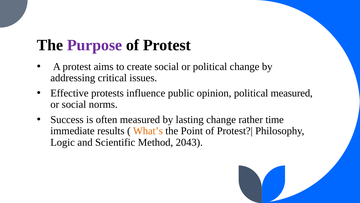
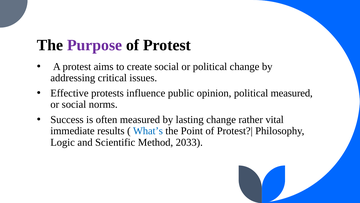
time: time -> vital (275, 119)
What’s colour: orange -> blue (148, 131)
2043: 2043 -> 2033 (189, 142)
